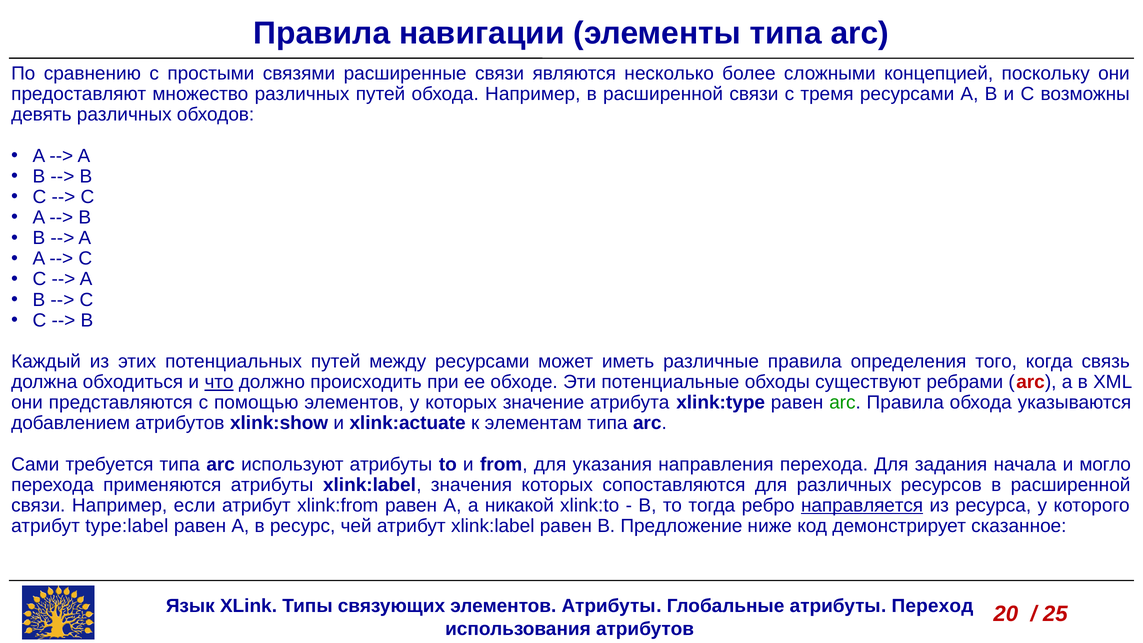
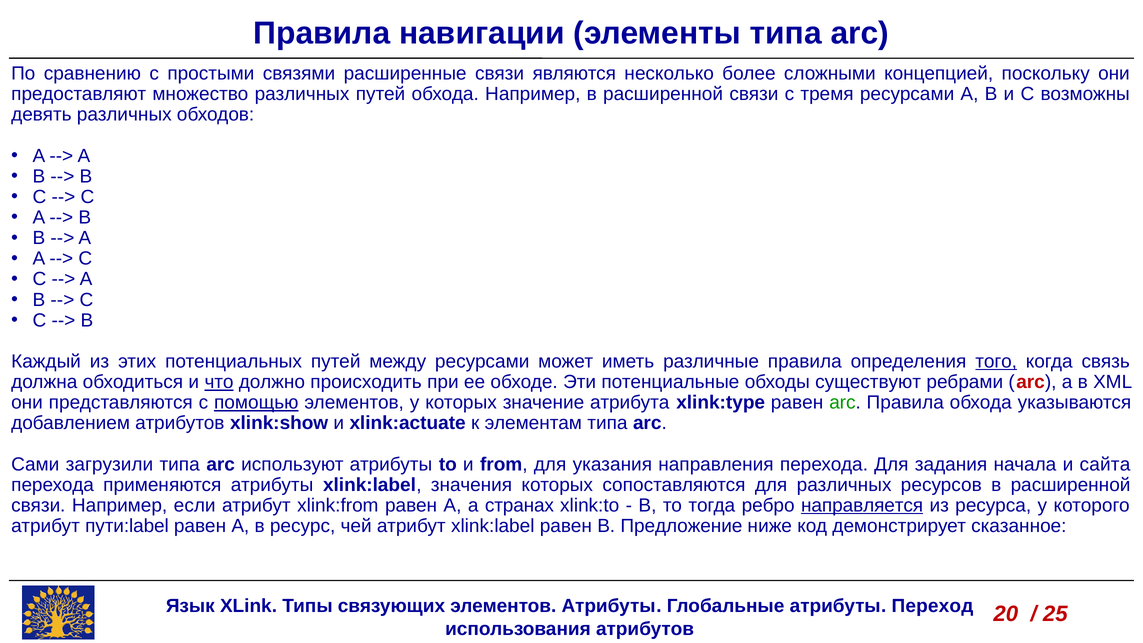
того underline: none -> present (996, 361)
помощью underline: none -> present (256, 403)
требуется: требуется -> загрузили (109, 464)
могло: могло -> сайта (1105, 464)
никакой: никакой -> странах (519, 505)
type:label: type:label -> пути:label (127, 526)
